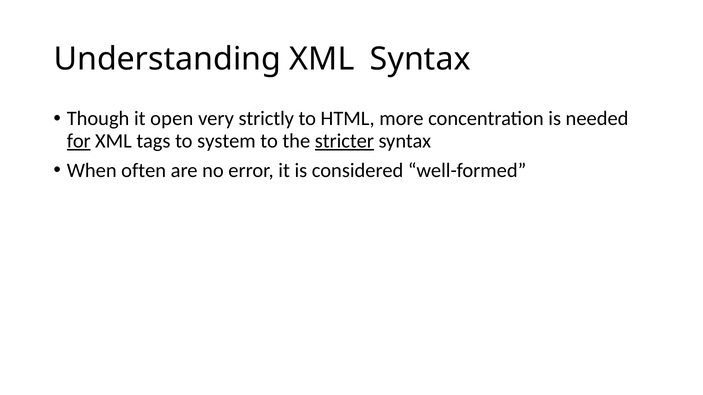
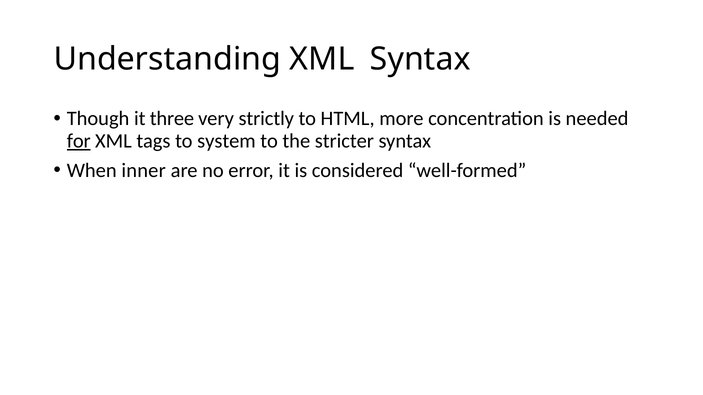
open: open -> three (172, 119)
stricter underline: present -> none (344, 141)
often: often -> inner (144, 170)
